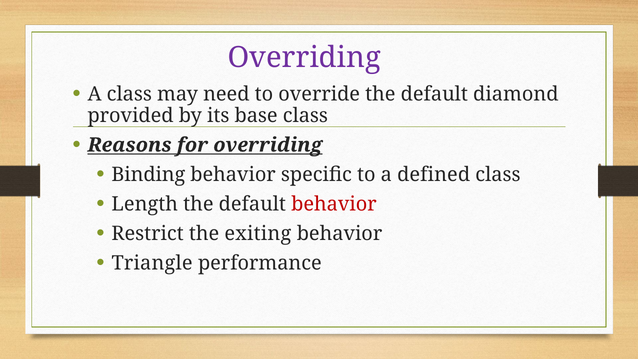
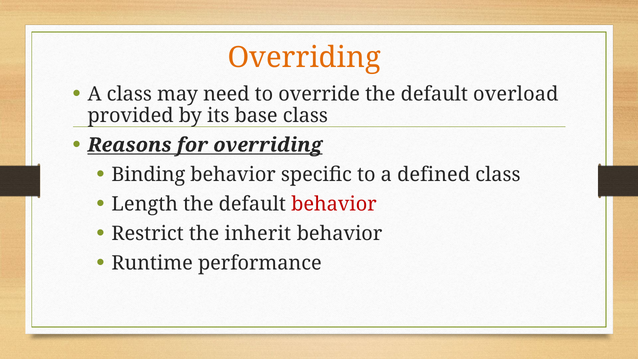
Overriding colour: purple -> orange (304, 58)
diamond: diamond -> overload (516, 94)
exiting: exiting -> inherit (258, 234)
Triangle: Triangle -> Runtime (152, 263)
